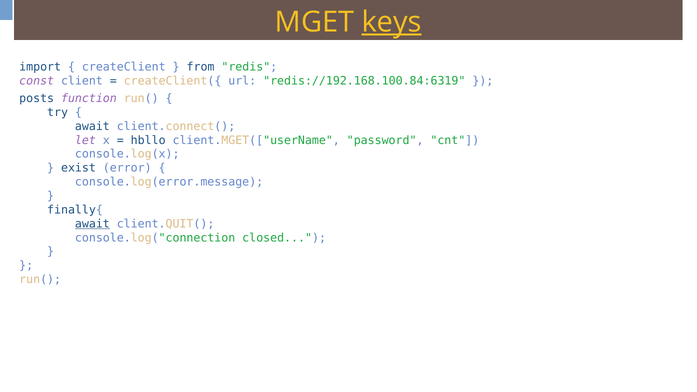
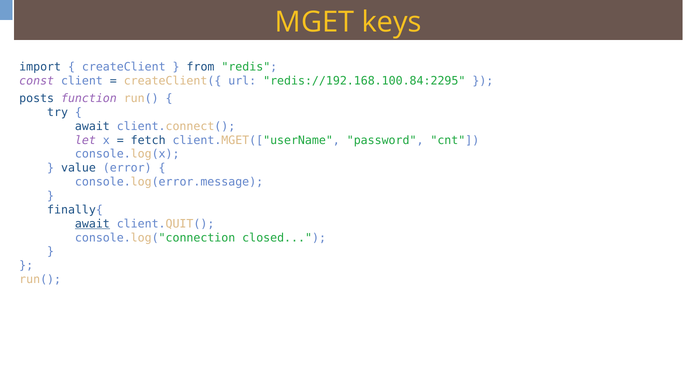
keys underline: present -> none (392, 22)
redis://192.168.100.84:6319: redis://192.168.100.84:6319 -> redis://192.168.100.84:2295 (364, 81)
hbllo: hbllo -> fetch (148, 140)
exist: exist -> value (78, 168)
